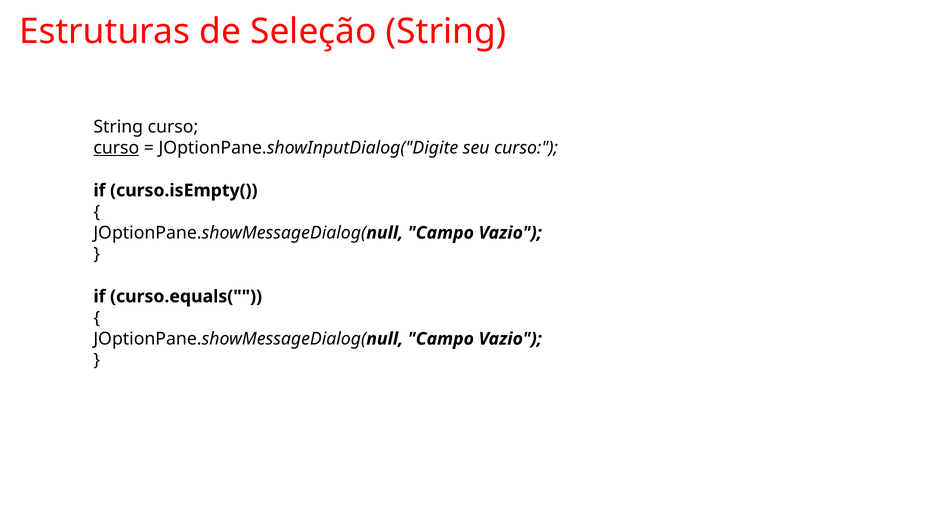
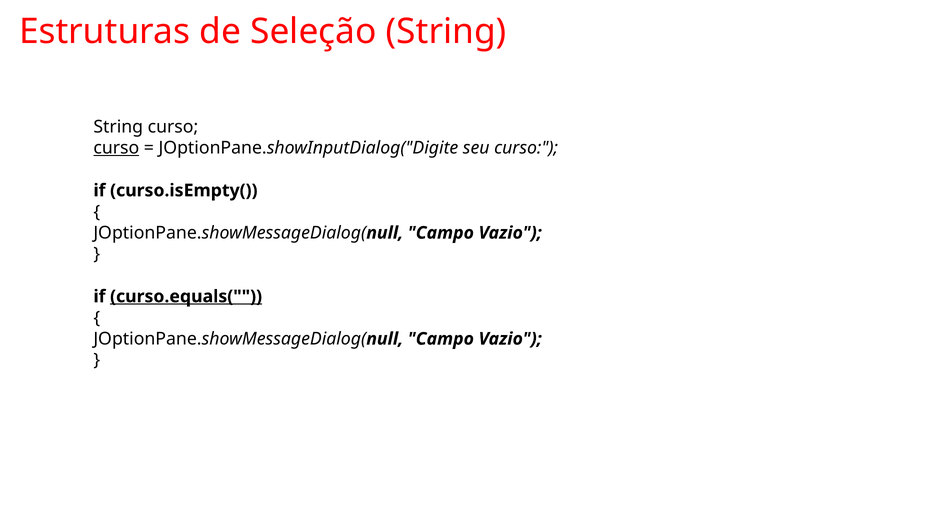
curso.equals( underline: none -> present (186, 297)
